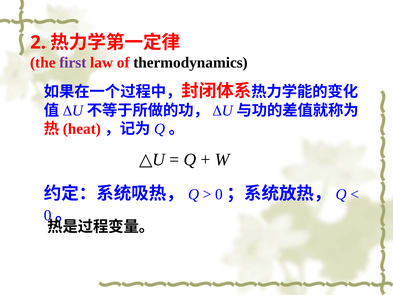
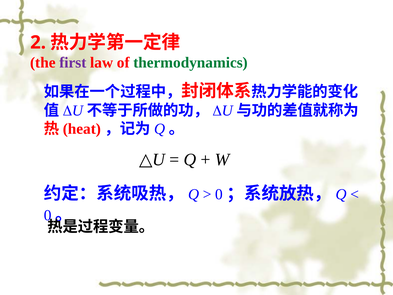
thermodynamics colour: black -> green (191, 62)
